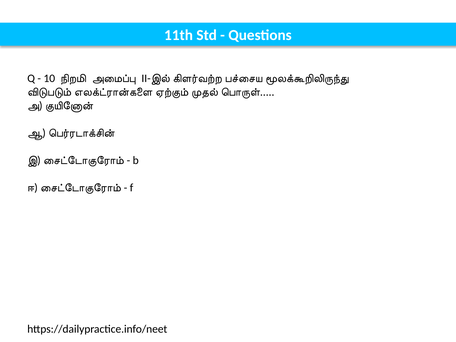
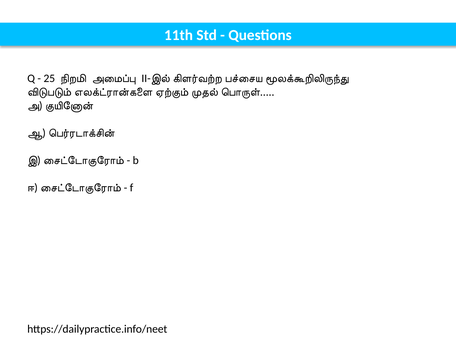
10: 10 -> 25 (49, 78)
